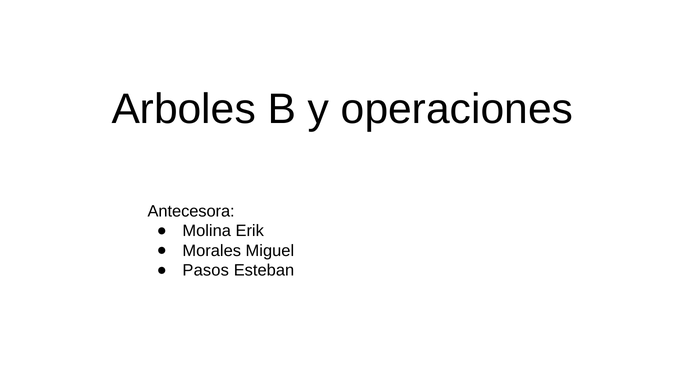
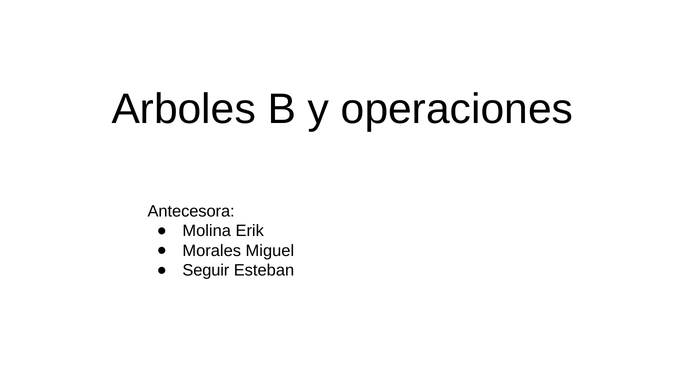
Pasos: Pasos -> Seguir (206, 271)
